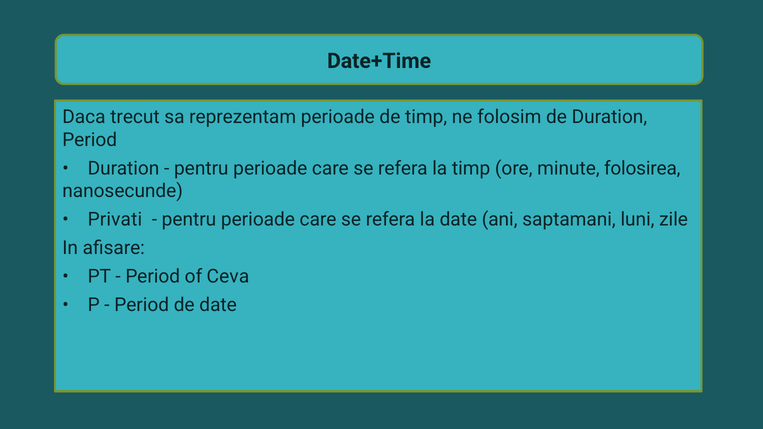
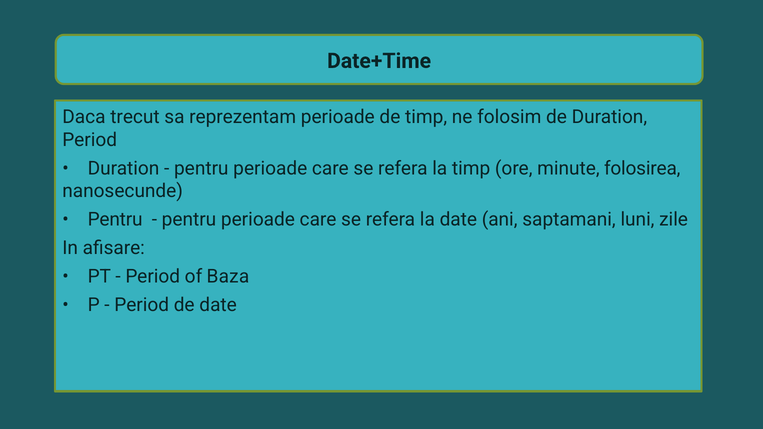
Privati: Privati -> Pentru (115, 220)
Ceva: Ceva -> Baza (228, 277)
